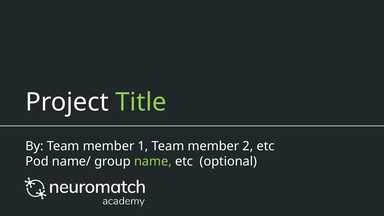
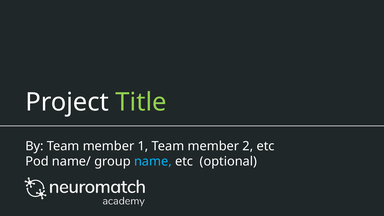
name colour: light green -> light blue (153, 161)
